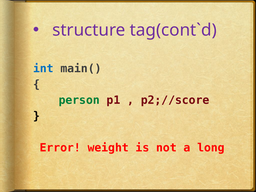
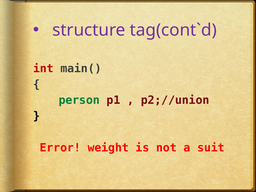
int colour: blue -> red (43, 69)
p2;//score: p2;//score -> p2;//union (175, 100)
long: long -> suit (211, 148)
